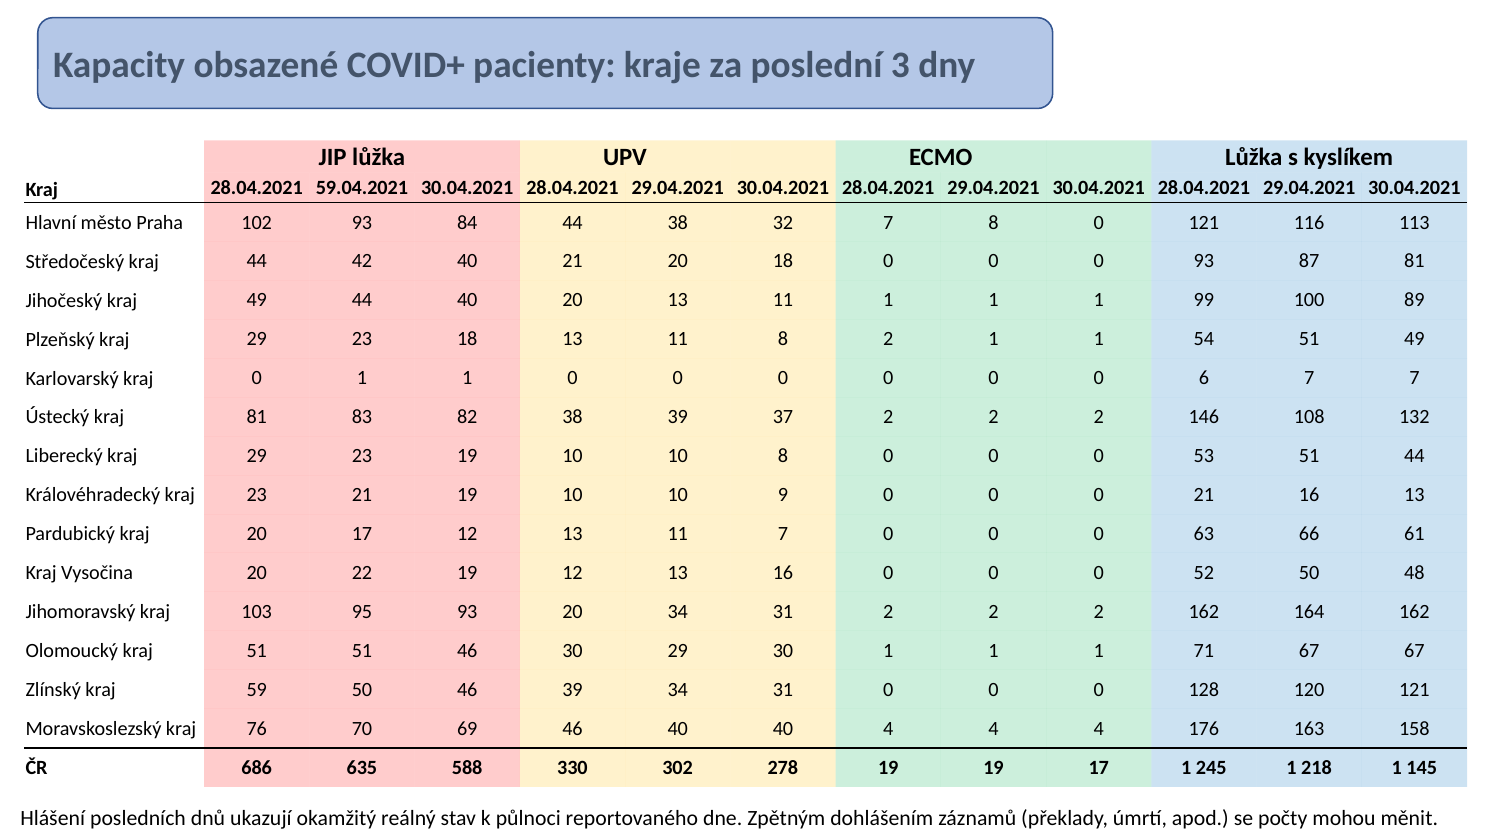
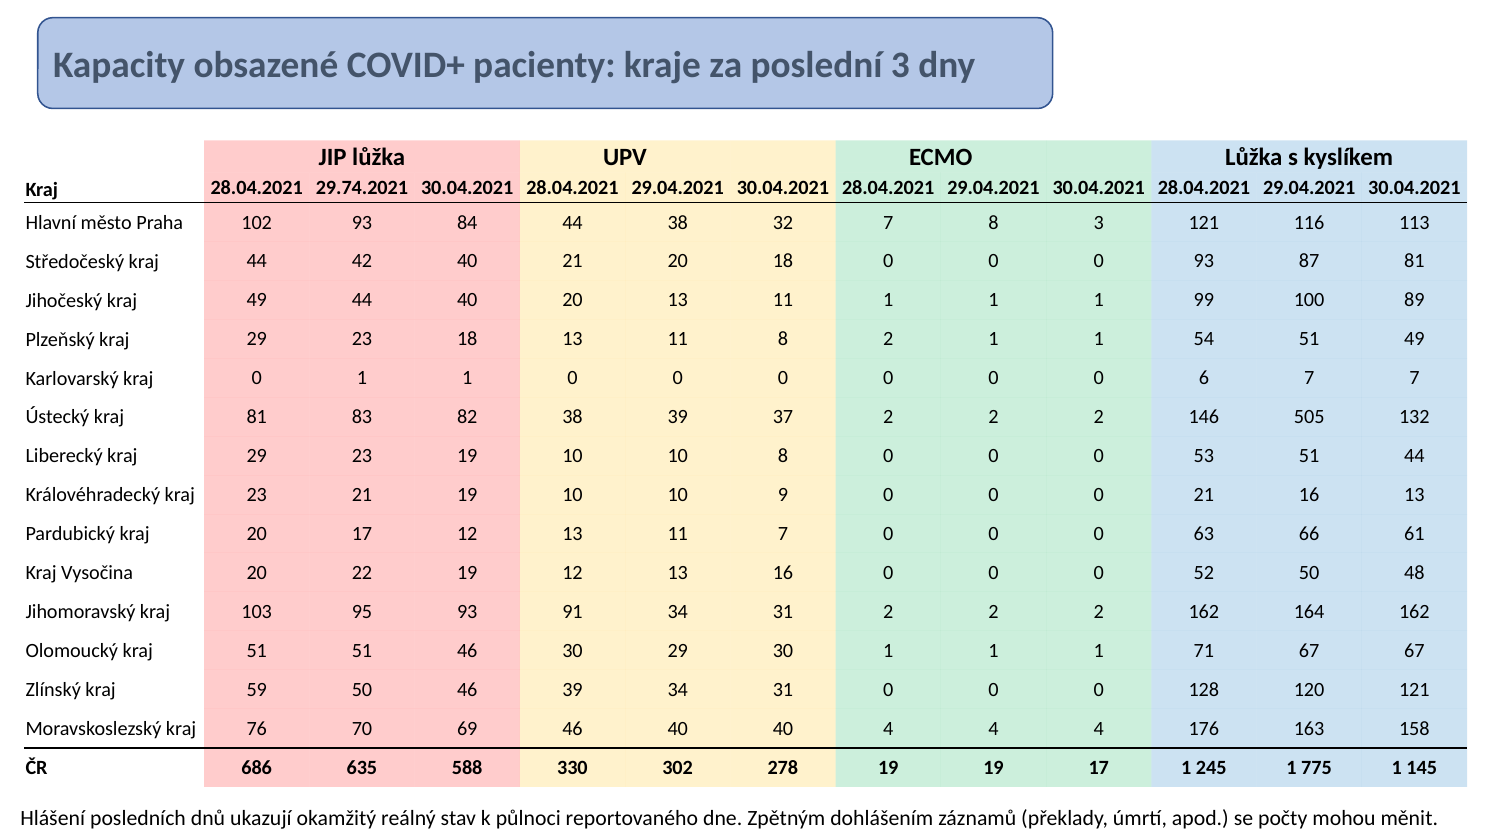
59.04.2021: 59.04.2021 -> 29.74.2021 (362, 188)
7 8 0: 0 -> 3 (1099, 222)
108: 108 -> 505 (1309, 417)
93 20: 20 -> 91 (572, 612)
218: 218 -> 775 (1316, 768)
